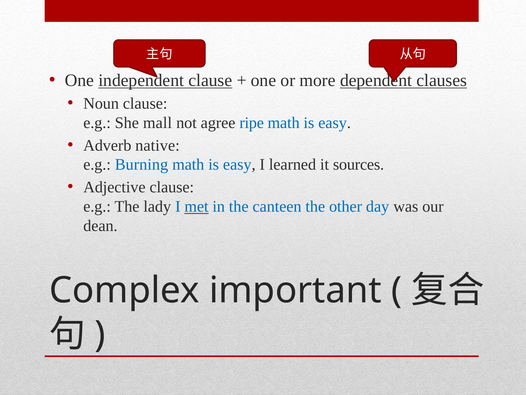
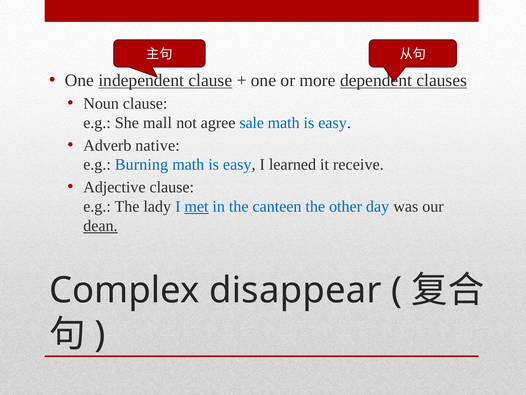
ripe: ripe -> sale (252, 123)
sources: sources -> receive (358, 164)
dean underline: none -> present (100, 226)
important: important -> disappear (295, 290)
